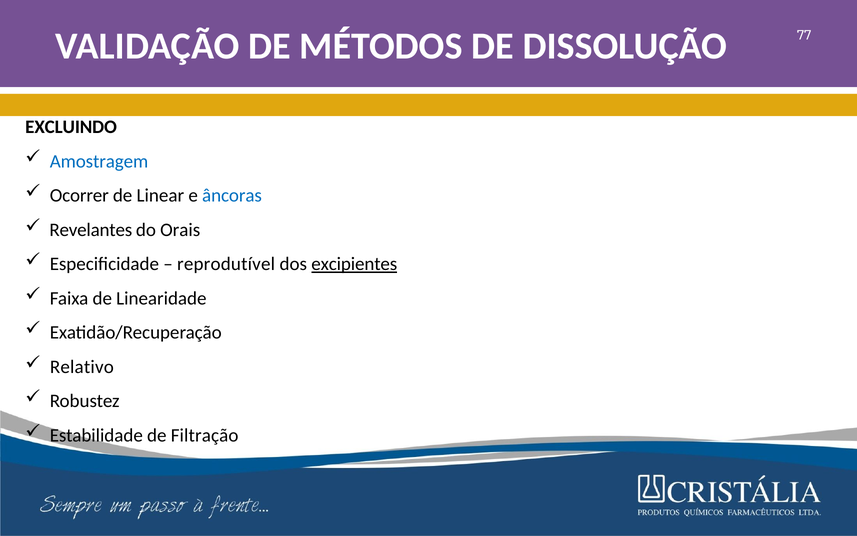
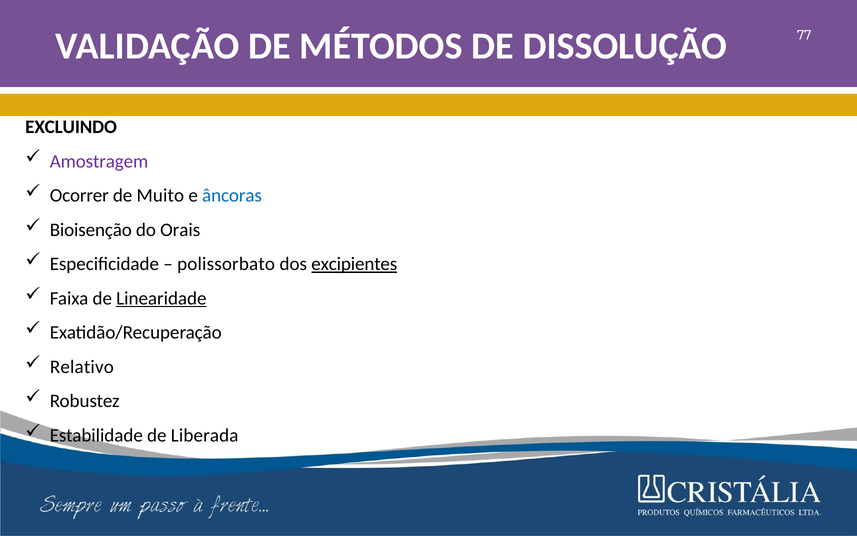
Amostragem colour: blue -> purple (99, 161)
Linear: Linear -> Muito (160, 195)
Revelantes: Revelantes -> Bioisenção (91, 230)
reprodutível: reprodutível -> polissorbato (226, 264)
Linearidade underline: none -> present (161, 298)
Filtração: Filtração -> Liberada (205, 435)
